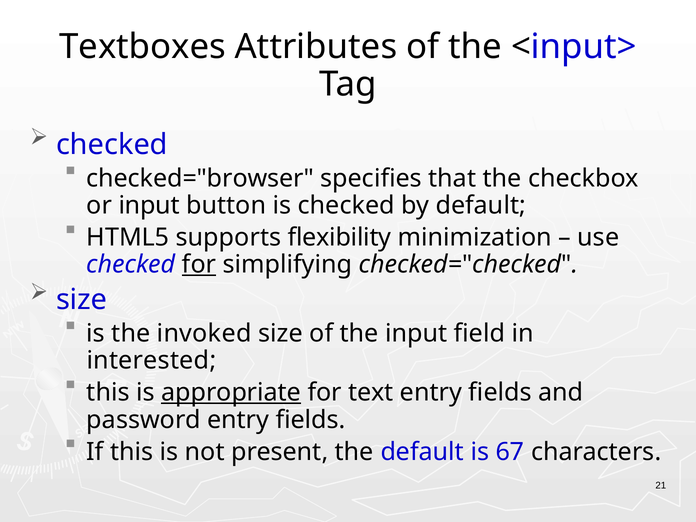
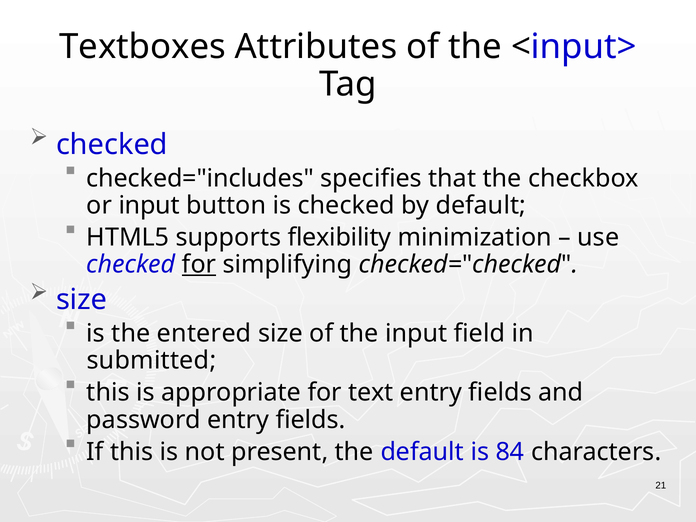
checked="browser: checked="browser -> checked="includes (200, 178)
invoked: invoked -> entered (204, 333)
interested: interested -> submitted (151, 361)
appropriate underline: present -> none (231, 393)
67: 67 -> 84 (510, 452)
